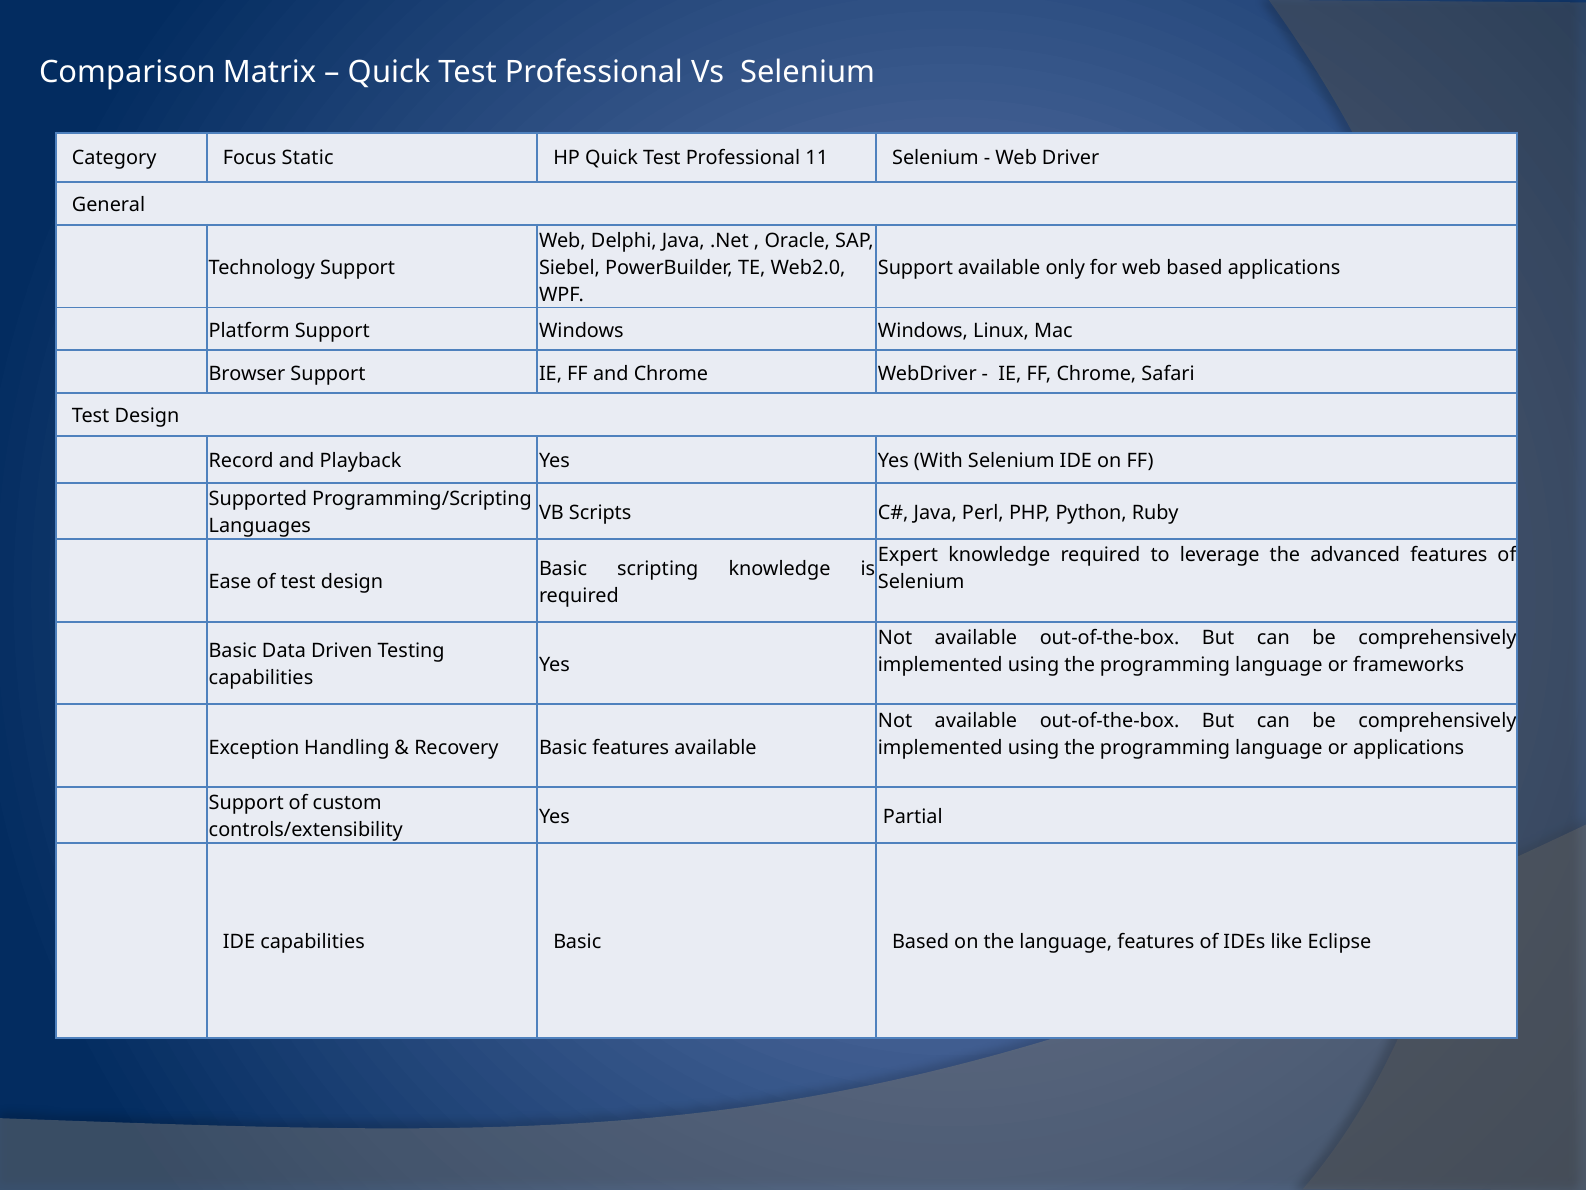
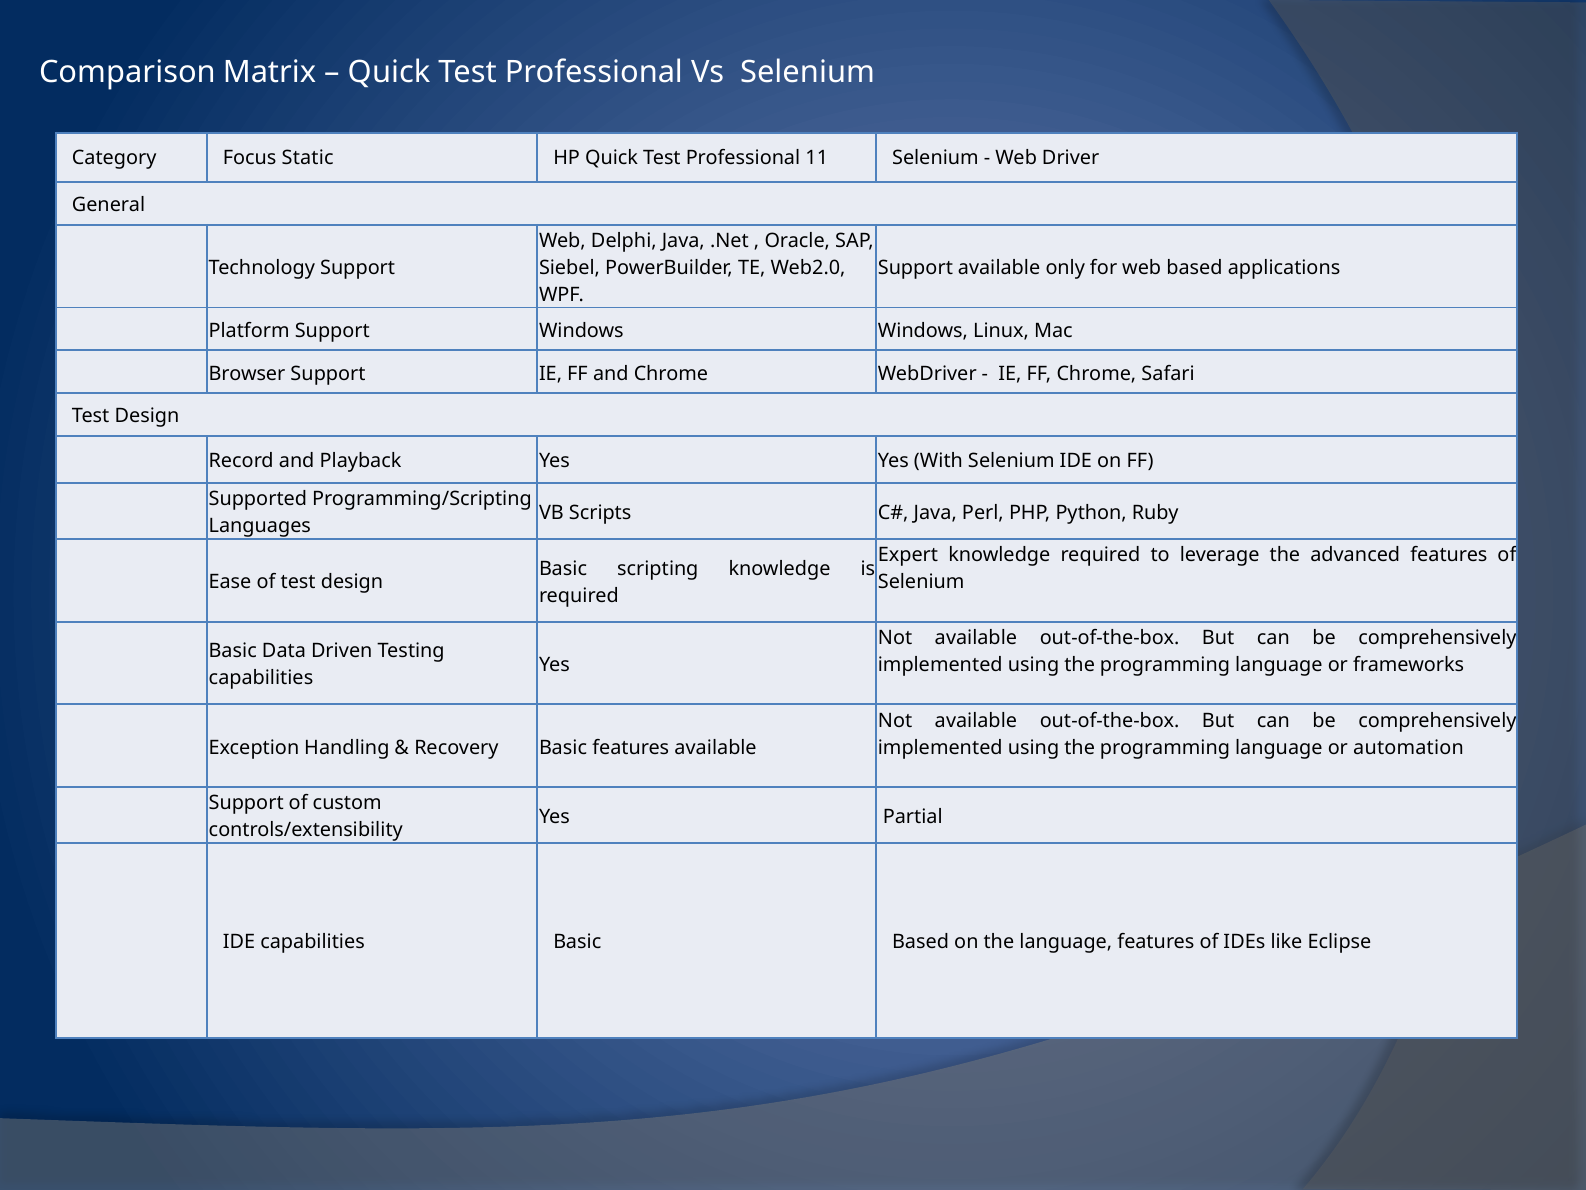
or applications: applications -> automation (1409, 747)
